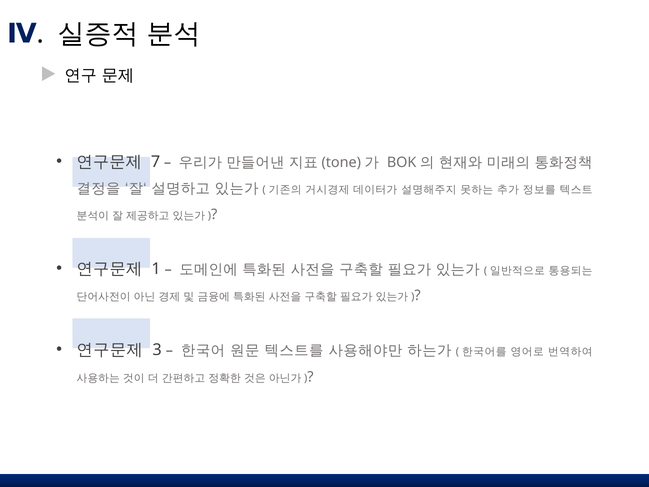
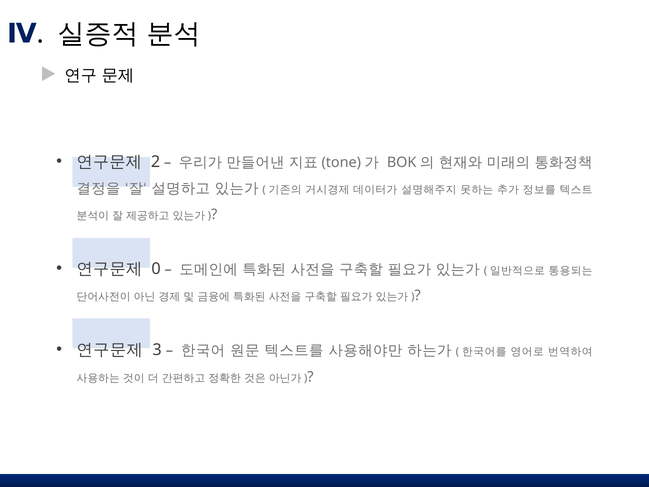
7: 7 -> 2 (156, 162)
1: 1 -> 0 (156, 269)
